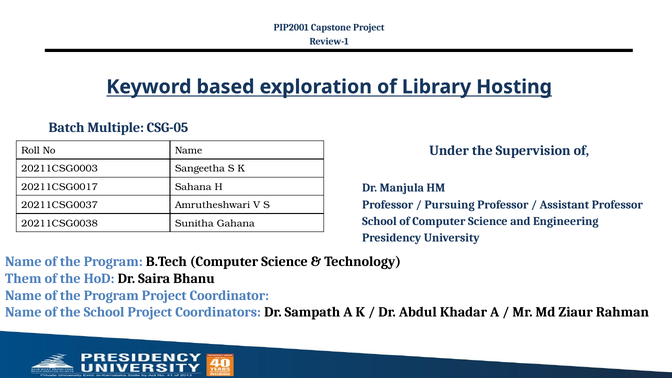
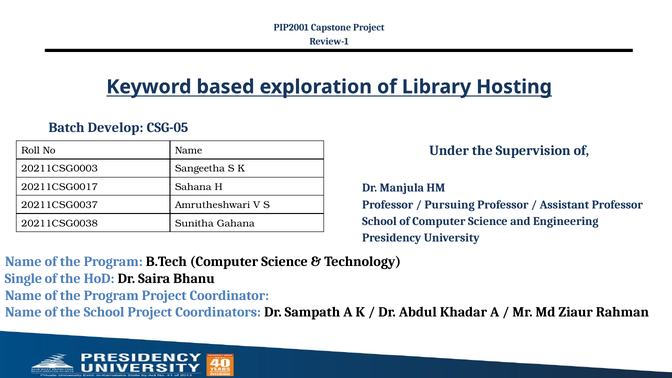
Multiple: Multiple -> Develop (116, 128)
Them: Them -> Single (23, 279)
